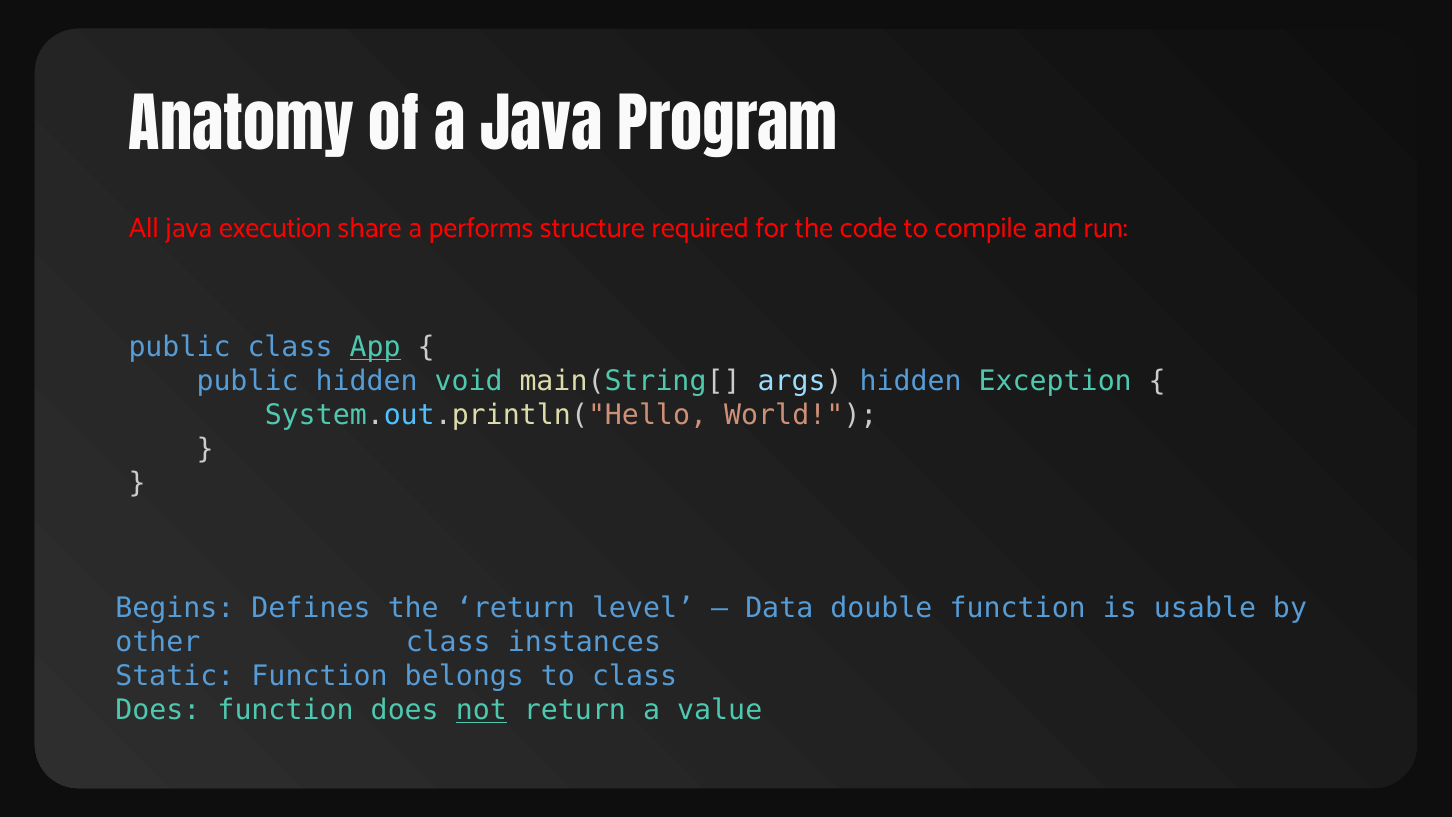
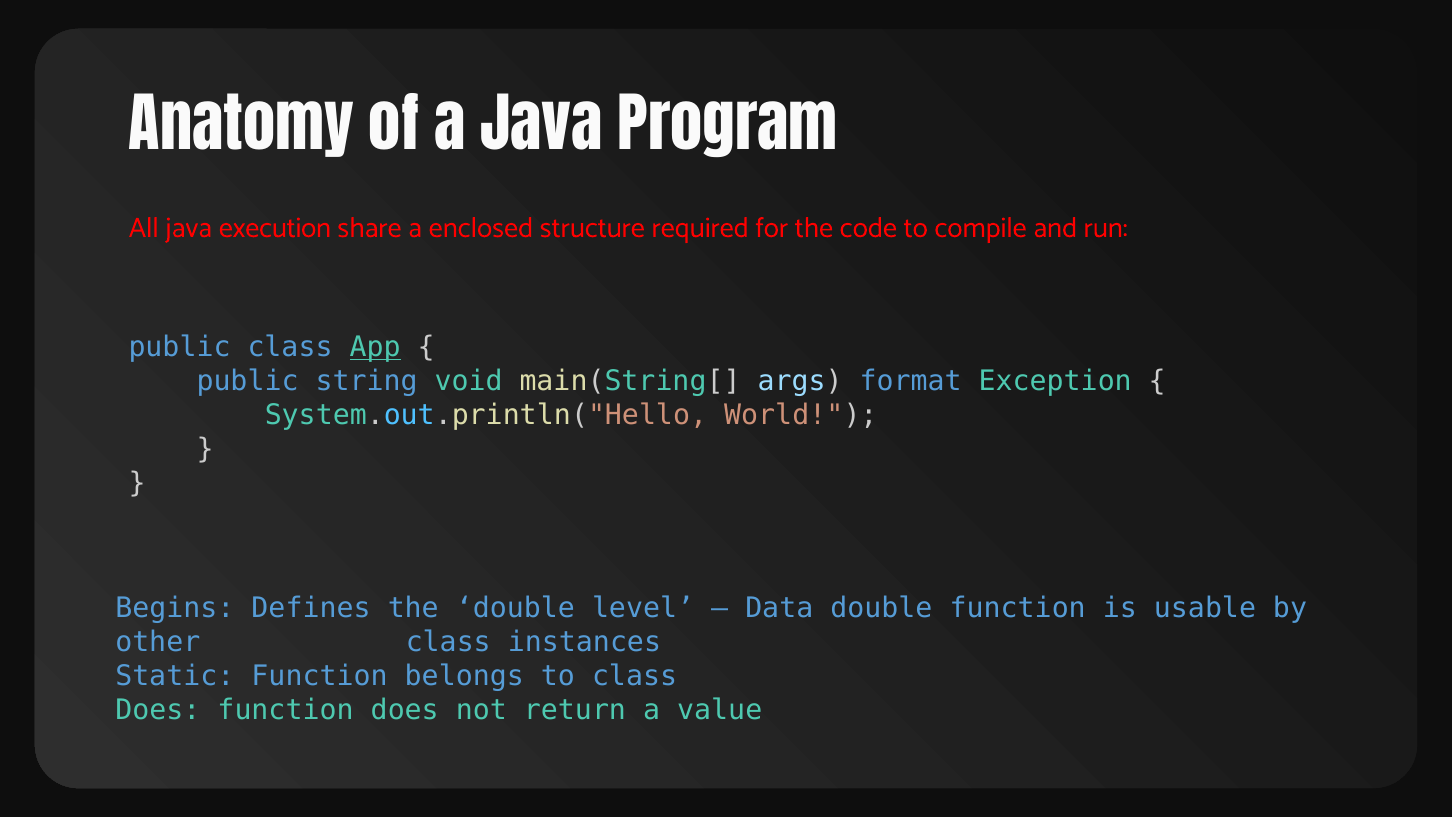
performs: performs -> enclosed (481, 228)
public hidden: hidden -> string (367, 381)
args hidden: hidden -> format (911, 381)
the return: return -> double (515, 608)
not underline: present -> none (481, 710)
